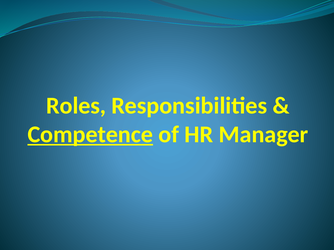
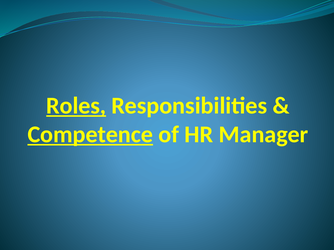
Roles underline: none -> present (76, 106)
